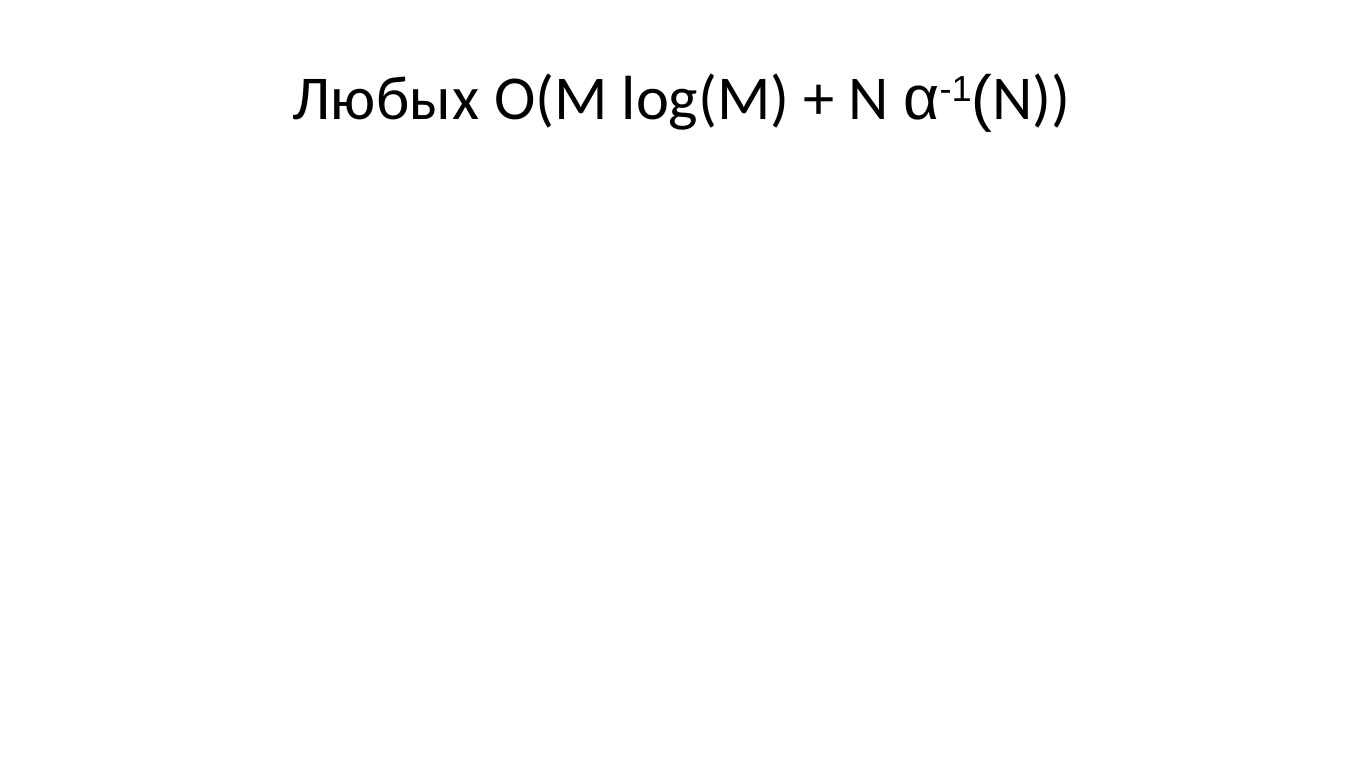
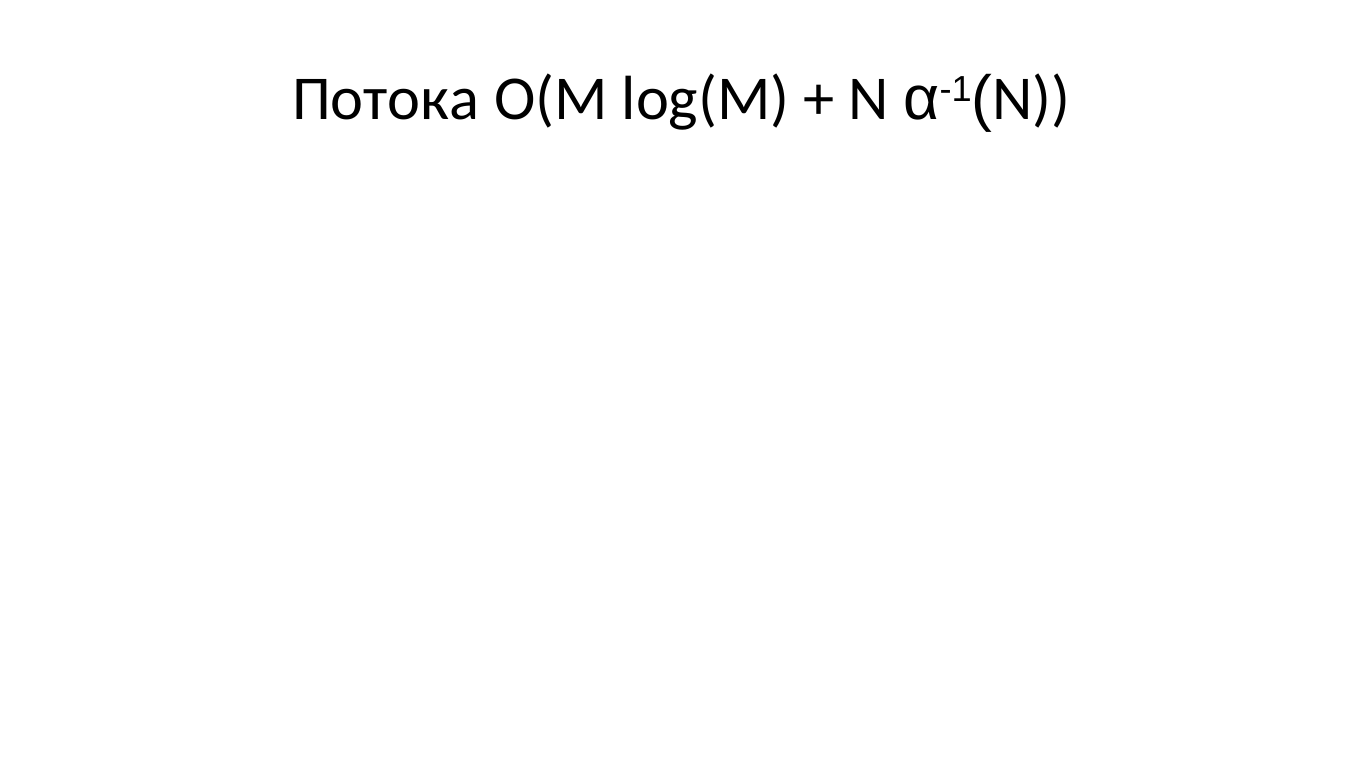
Любых: Любых -> Потока (386, 99)
